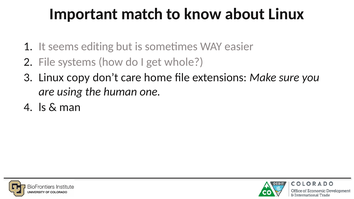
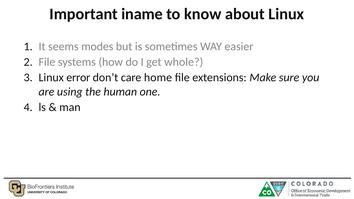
match: match -> iname (142, 14)
editing: editing -> modes (97, 47)
copy: copy -> error (78, 78)
